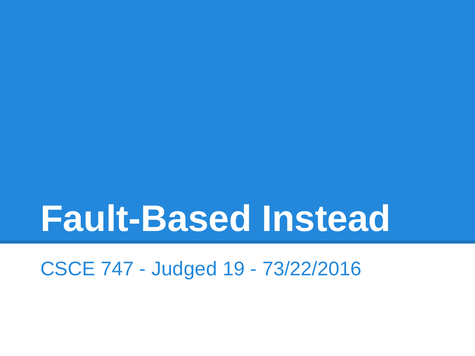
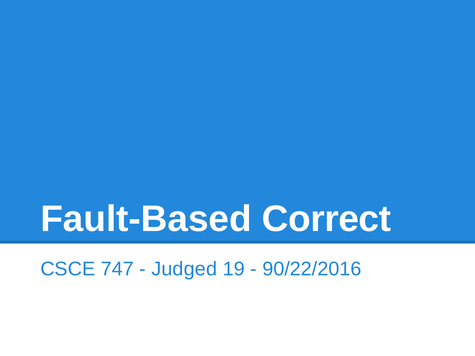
Instead: Instead -> Correct (326, 219)
73/22/2016: 73/22/2016 -> 90/22/2016 (312, 269)
